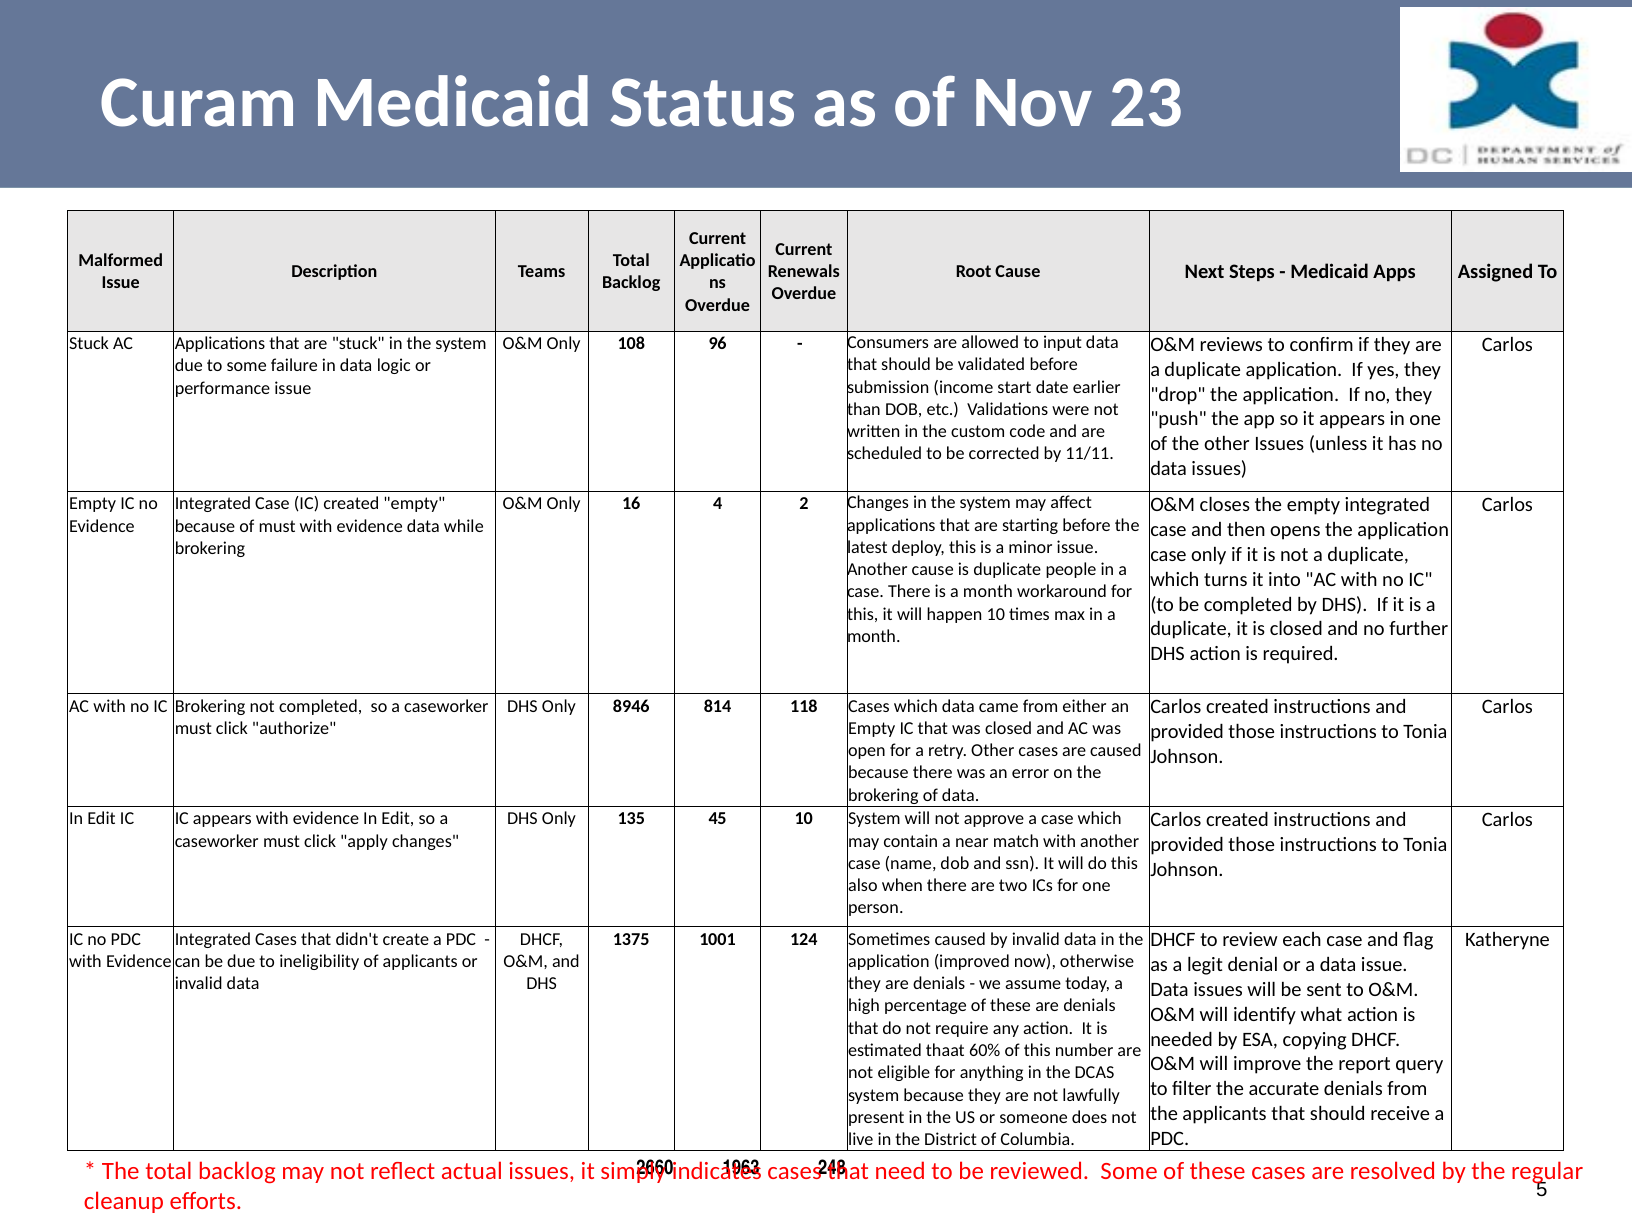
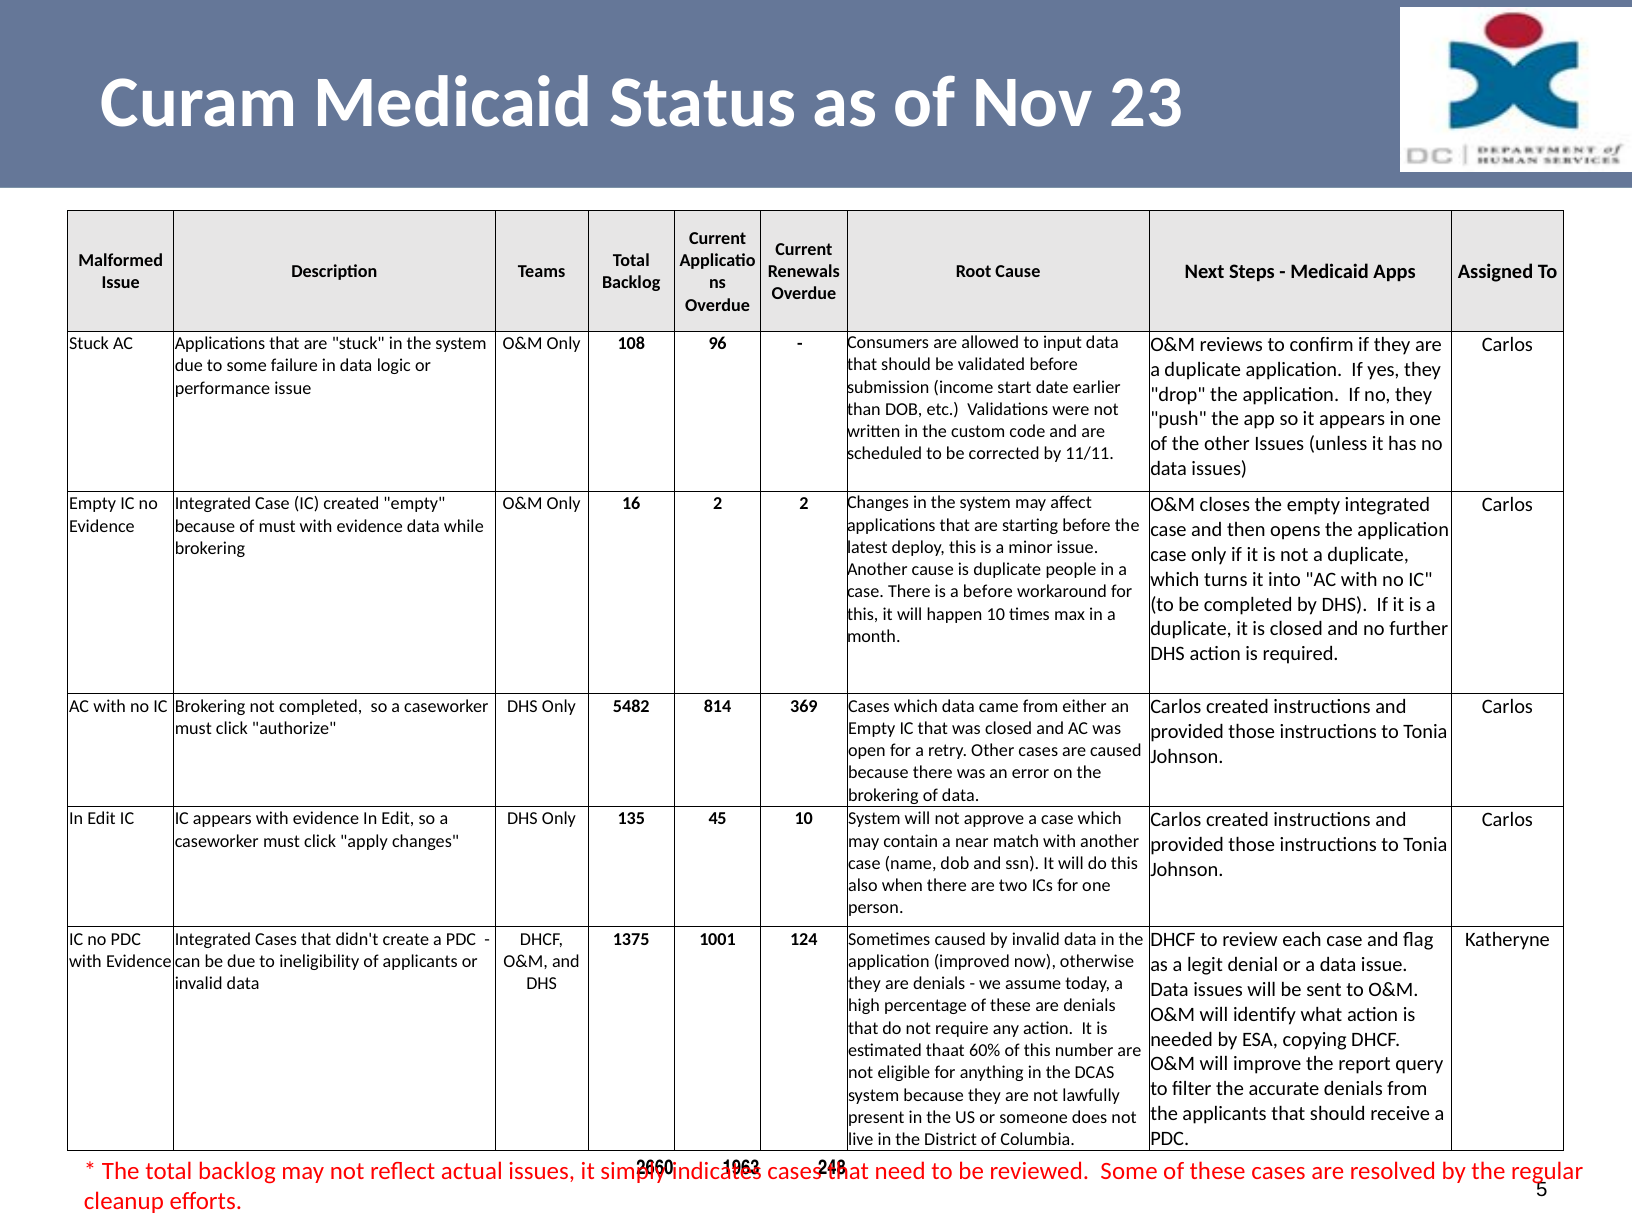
16 4: 4 -> 2 (718, 504)
is a month: month -> before (988, 592)
8946: 8946 -> 5482 (631, 706)
118: 118 -> 369 (804, 706)
